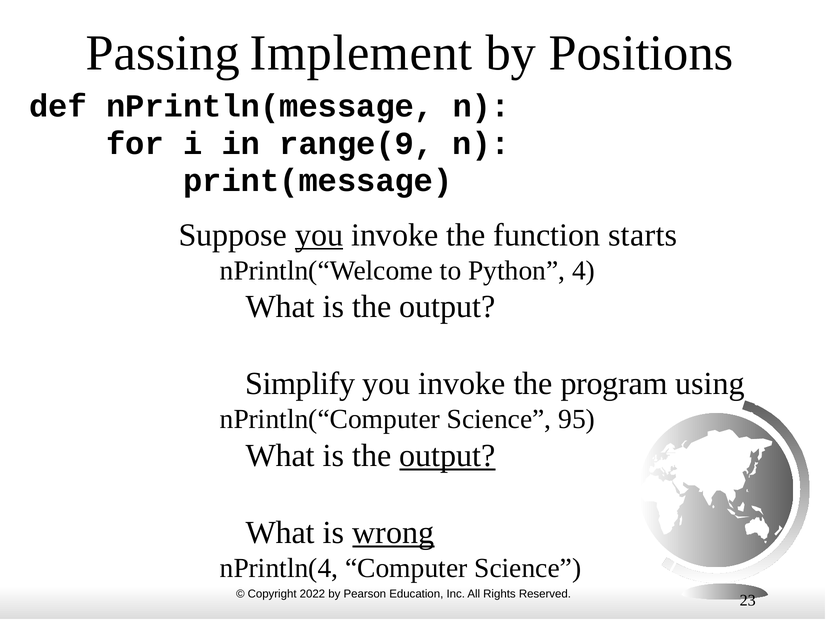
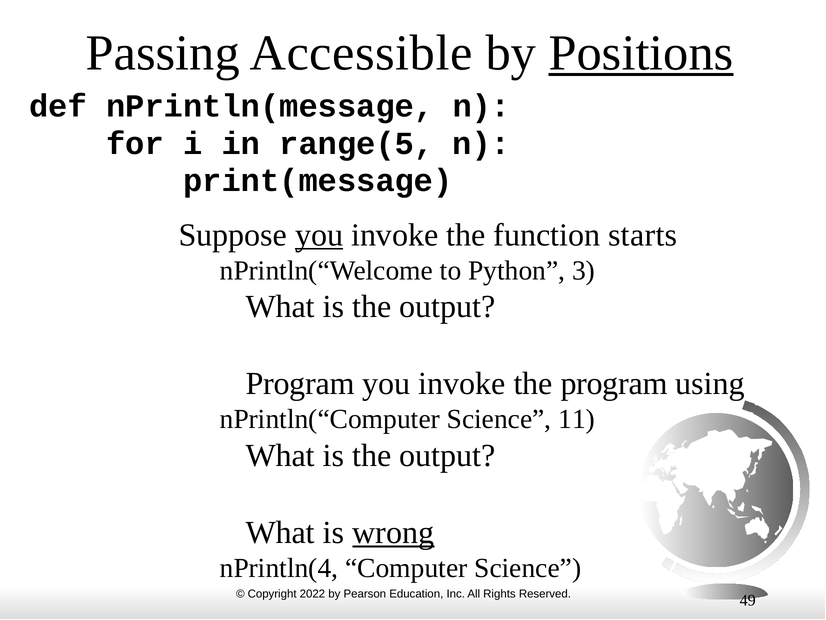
Implement: Implement -> Accessible (361, 53)
Positions underline: none -> present (641, 53)
range(9: range(9 -> range(5 (356, 143)
4: 4 -> 3 (584, 270)
Simplify: Simplify -> Program (300, 384)
95: 95 -> 11 (577, 419)
output underline: present -> none (447, 455)
23: 23 -> 49 (748, 600)
